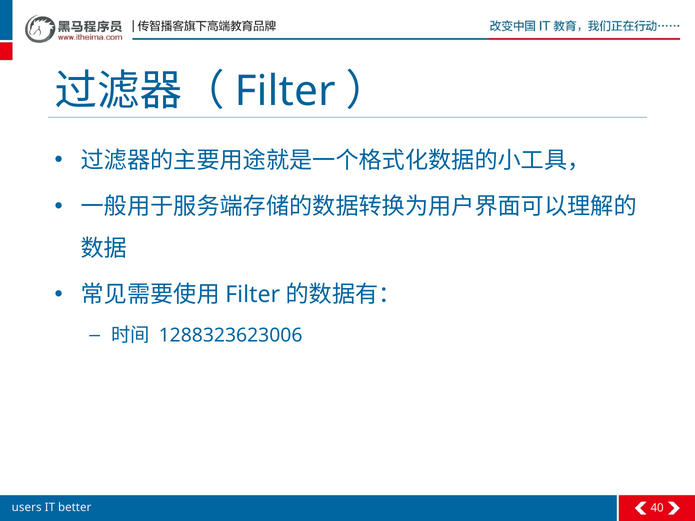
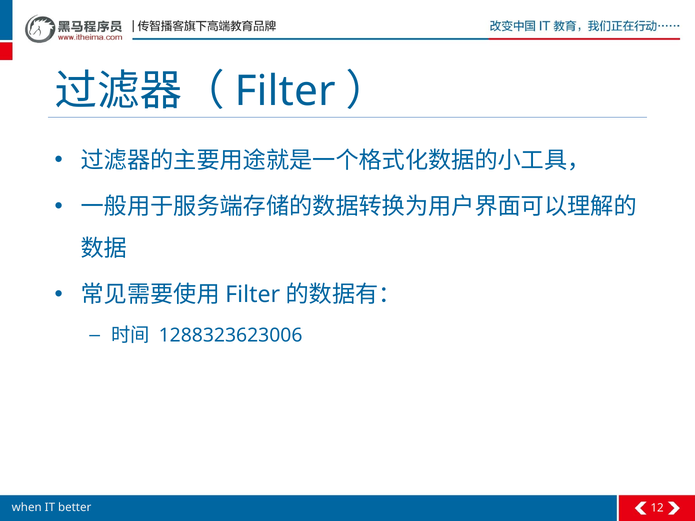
users: users -> when (27, 508)
40: 40 -> 12 (657, 508)
